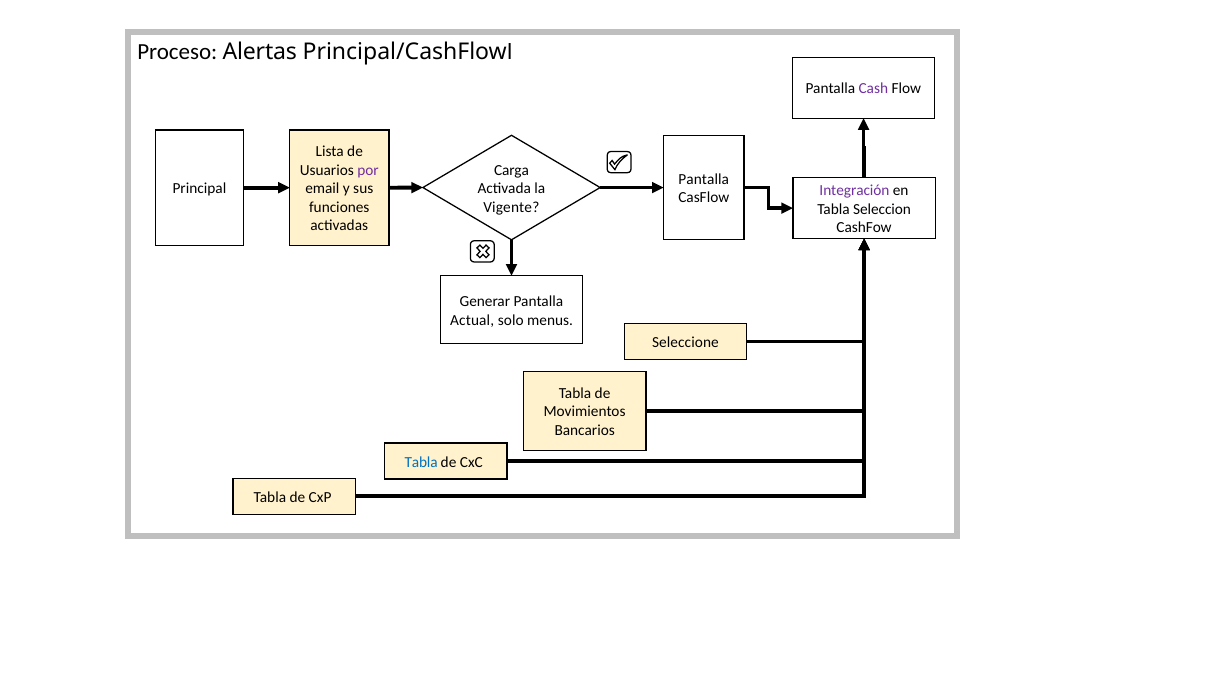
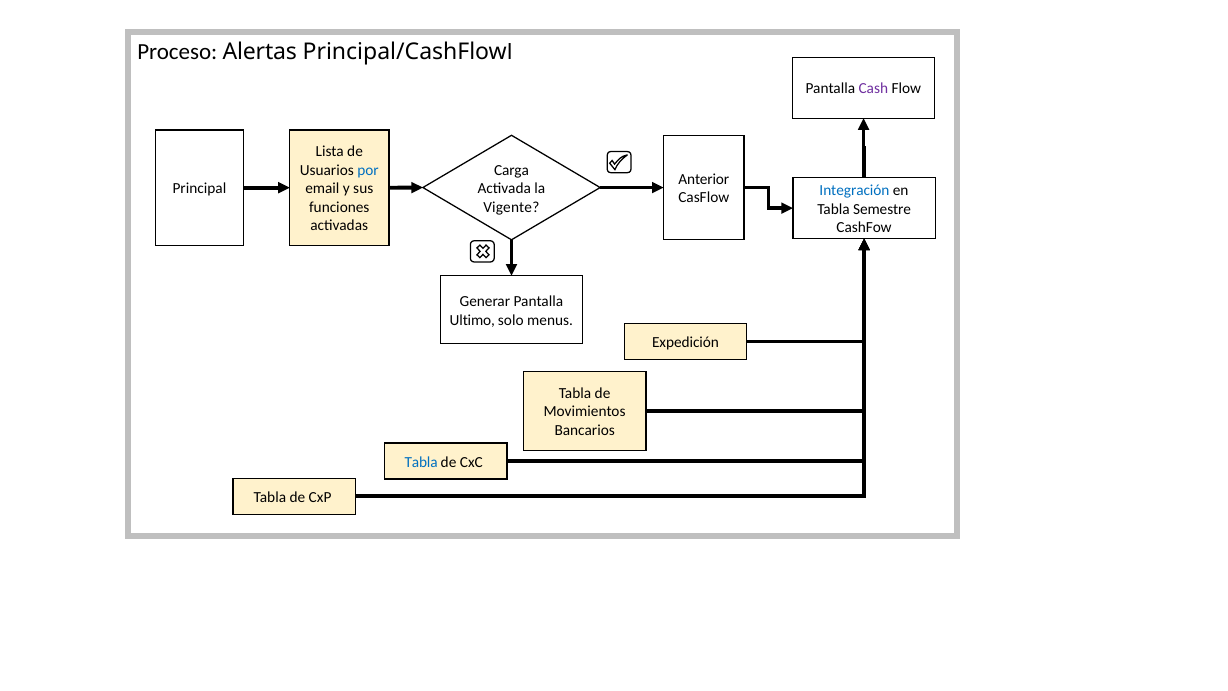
por colour: purple -> blue (368, 170)
Pantalla: Pantalla -> Anterior (704, 179)
Integración colour: purple -> blue (854, 191)
Seleccion: Seleccion -> Semestre (882, 209)
Actual: Actual -> Ultimo (472, 320)
Seleccione: Seleccione -> Expedición (686, 342)
